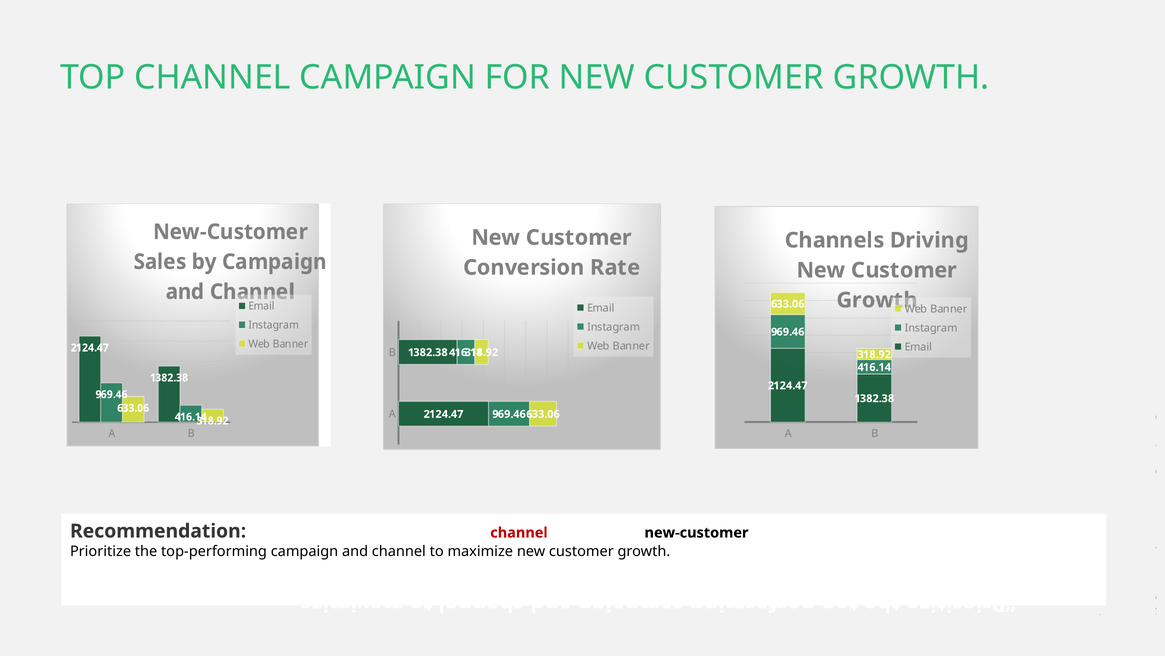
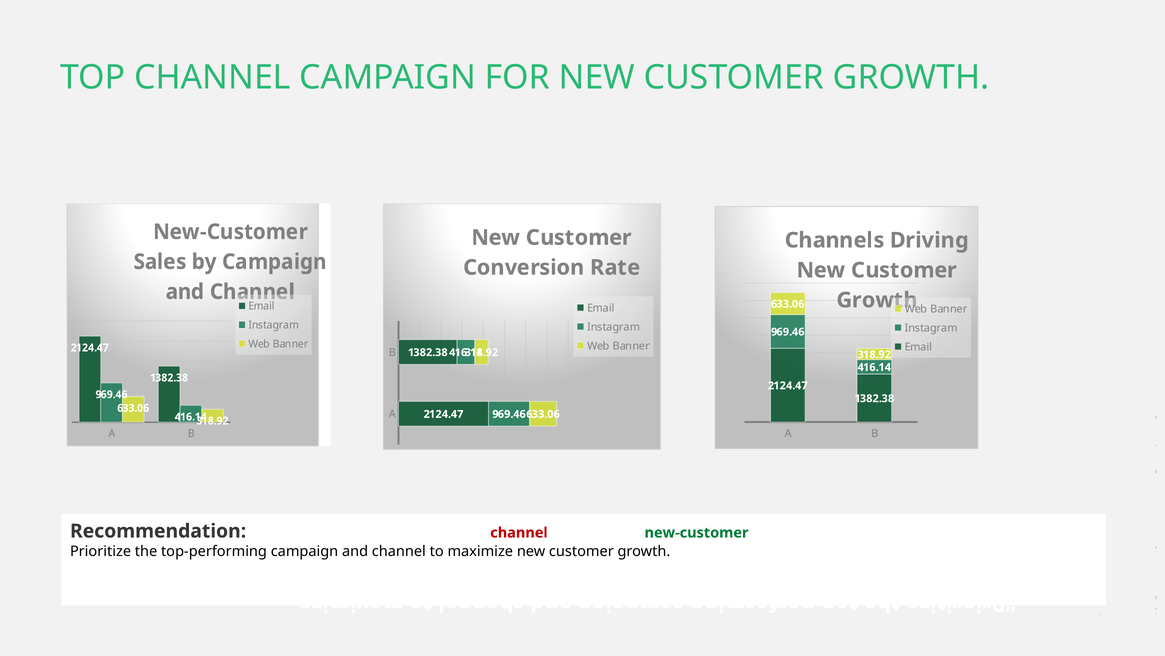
new-customer colour: black -> green (696, 532)
